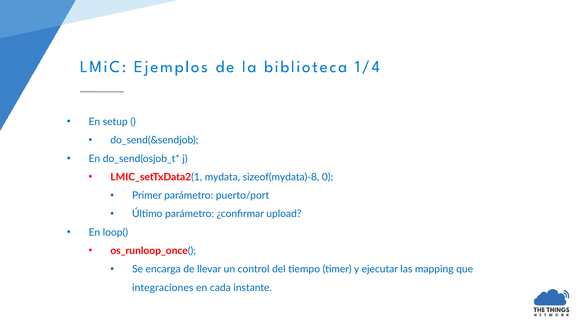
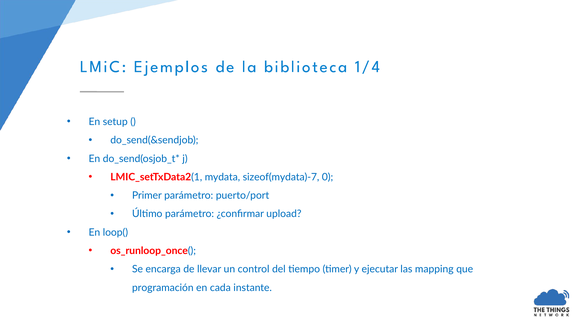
sizeof(mydata)-8: sizeof(mydata)-8 -> sizeof(mydata)-7 (281, 177)
integraciones: integraciones -> programación (163, 288)
